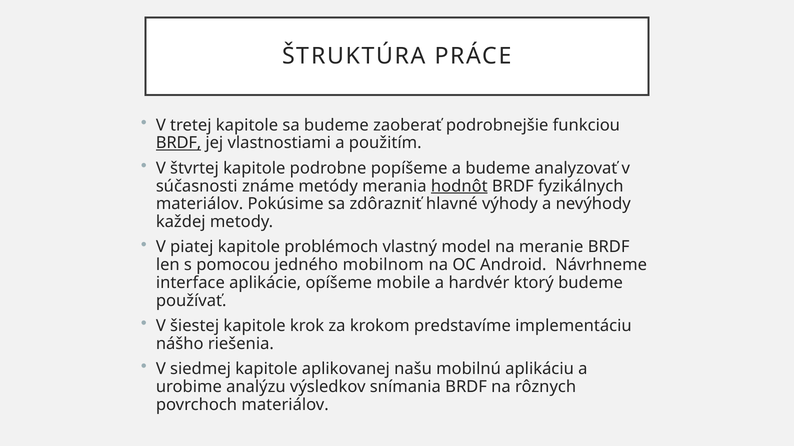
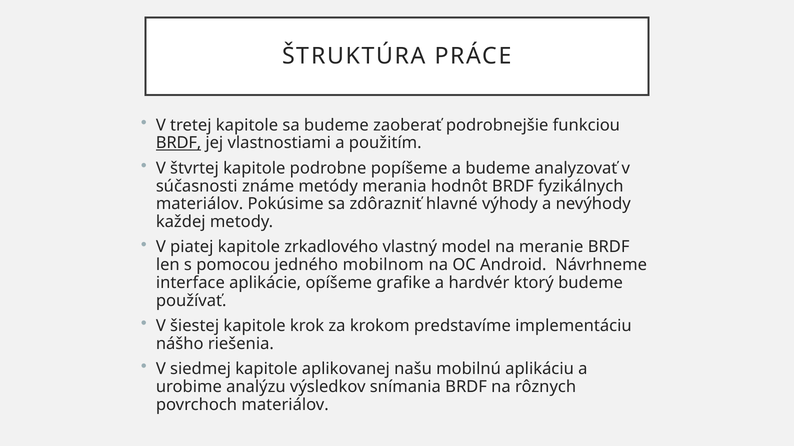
hodnôt underline: present -> none (459, 186)
problémoch: problémoch -> zrkadlového (331, 247)
mobile: mobile -> grafike (403, 283)
